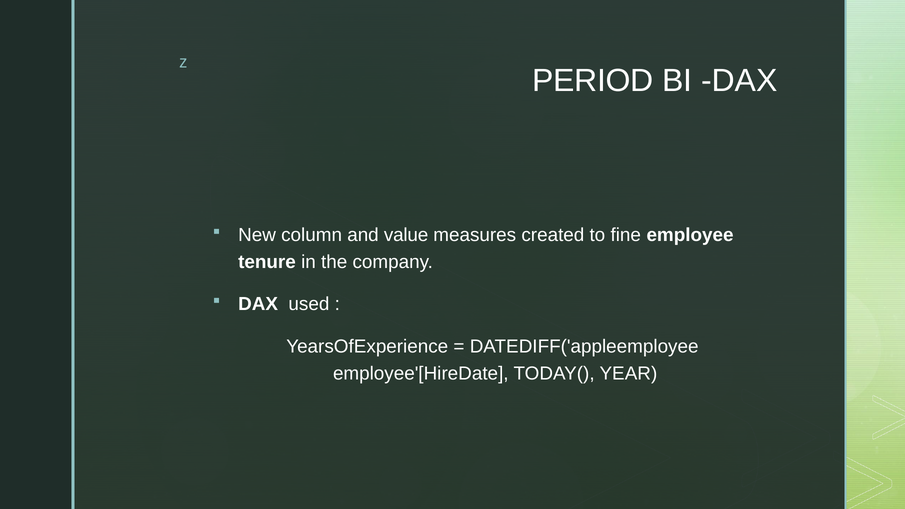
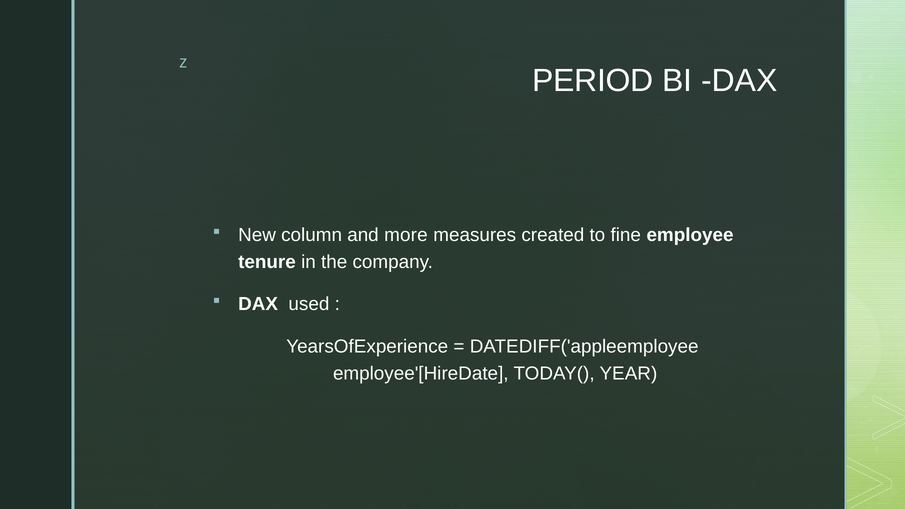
value: value -> more (406, 235)
